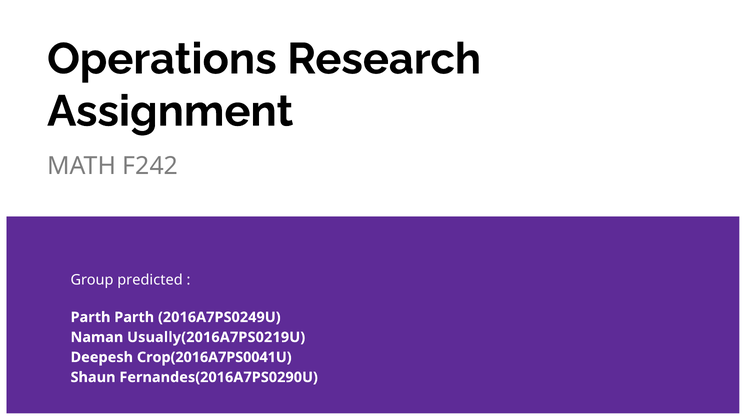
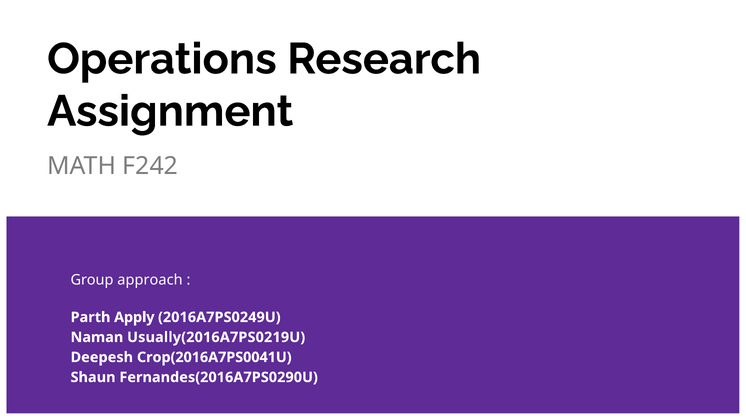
predicted: predicted -> approach (150, 280)
Parth Parth: Parth -> Apply (134, 317)
